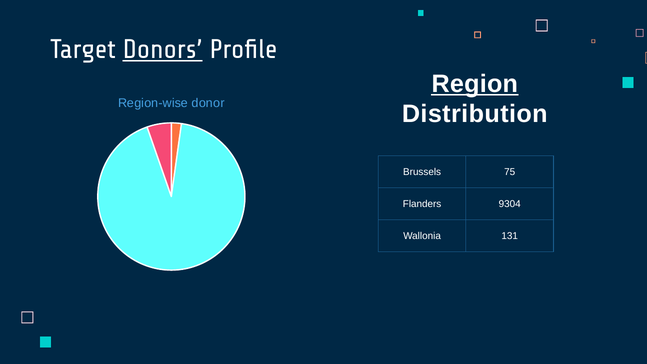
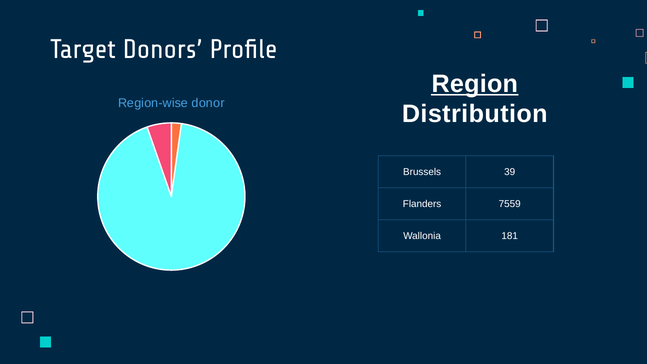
Donors underline: present -> none (163, 49)
75: 75 -> 39 (510, 172)
9304: 9304 -> 7559 (510, 204)
131: 131 -> 181 (510, 236)
